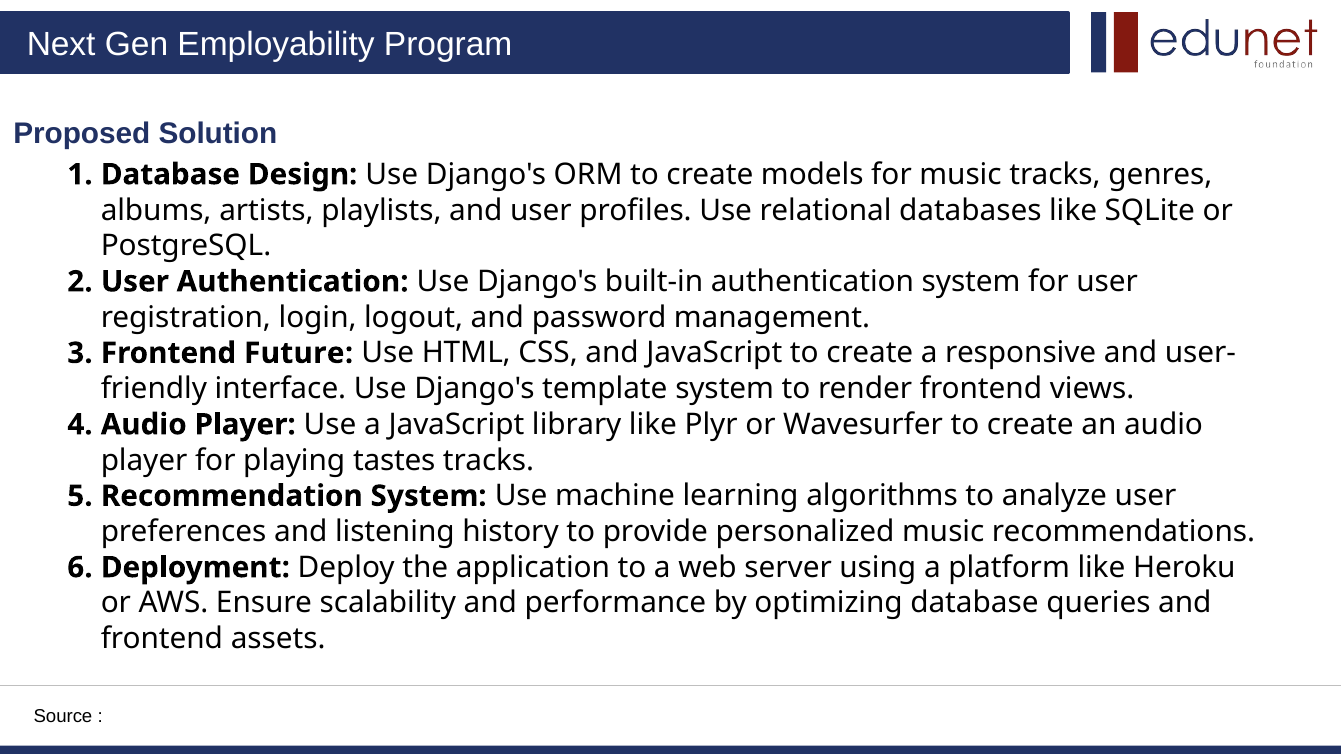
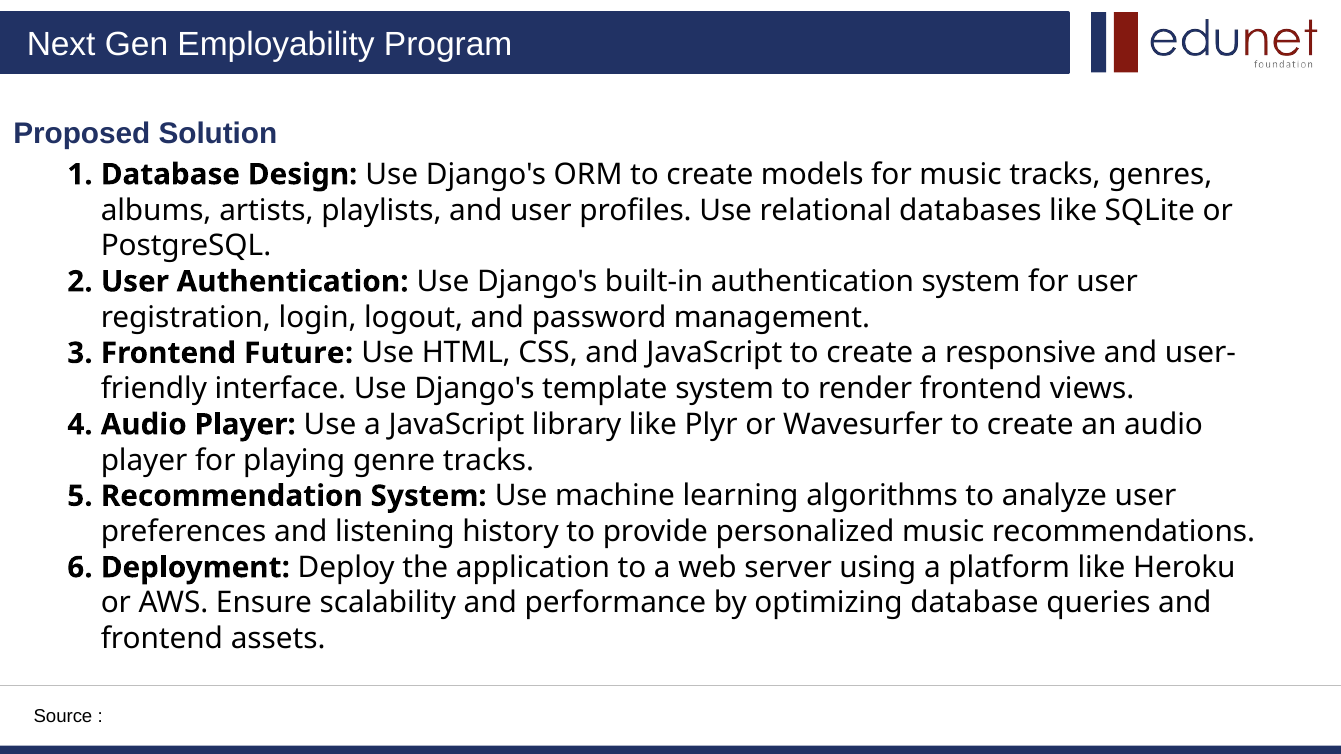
tastes: tastes -> genre (394, 460)
